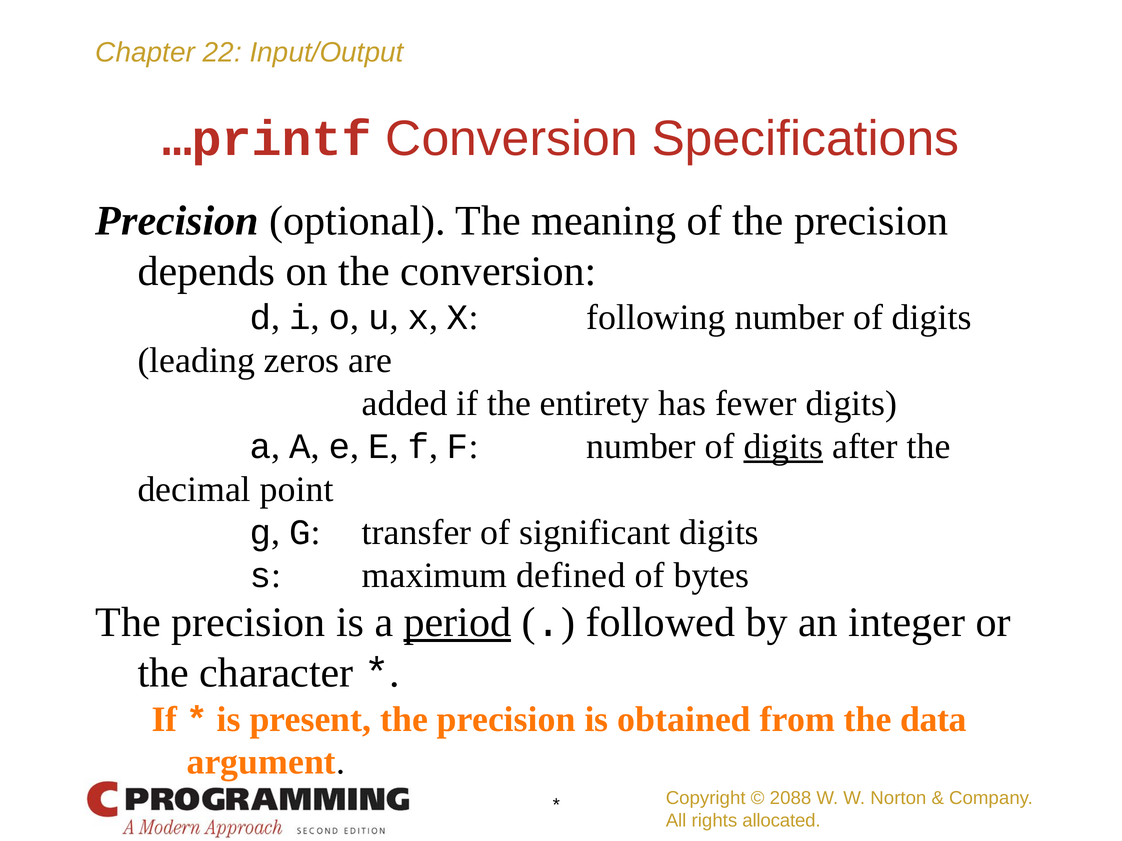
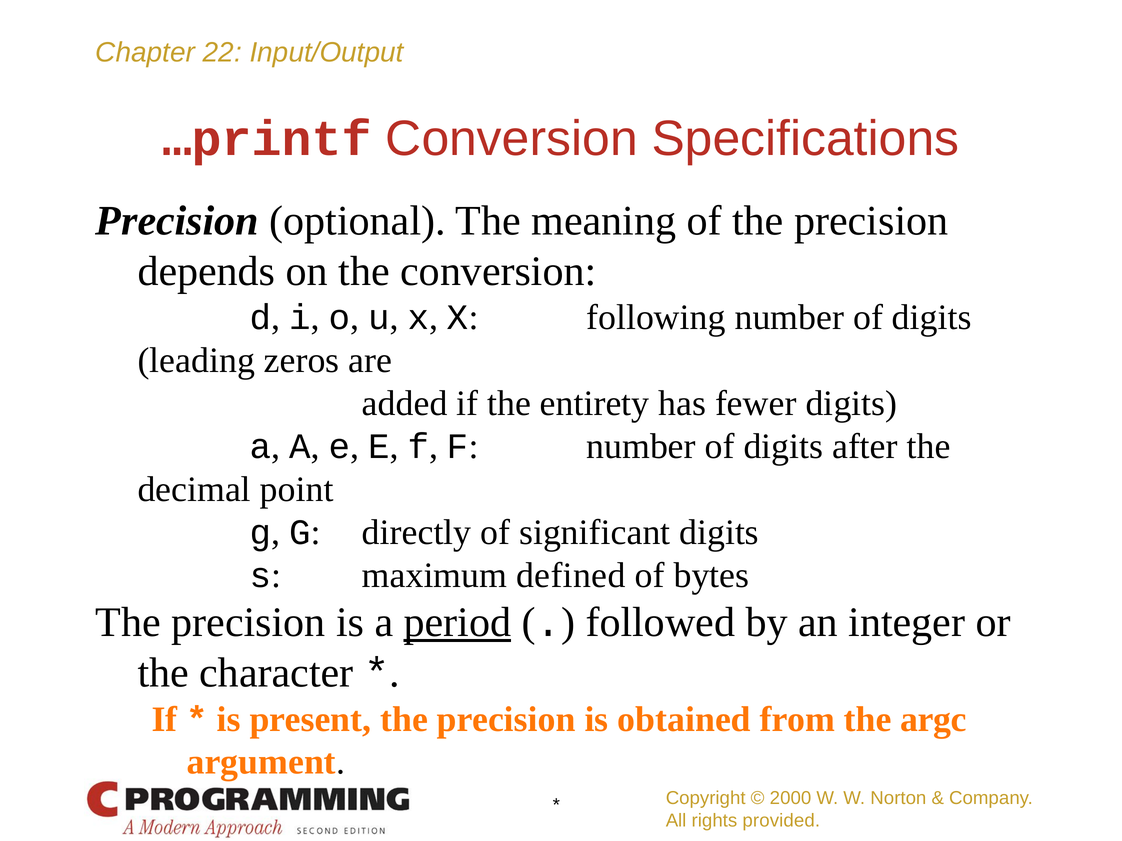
digits underline: present -> none (783, 447)
transfer: transfer -> directly (417, 533)
data: data -> argc (934, 720)
2088: 2088 -> 2000 (791, 799)
allocated: allocated -> provided (781, 821)
